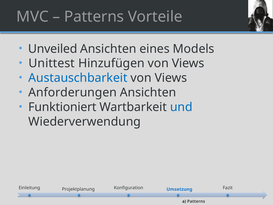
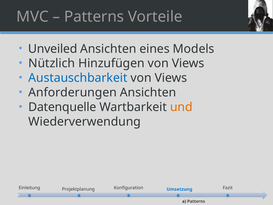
Unittest: Unittest -> Nützlich (52, 63)
Funktioniert: Funktioniert -> Datenquelle (62, 107)
und colour: blue -> orange (181, 107)
